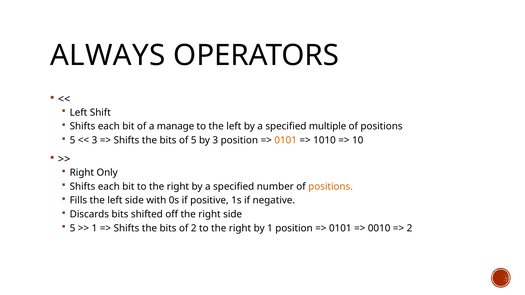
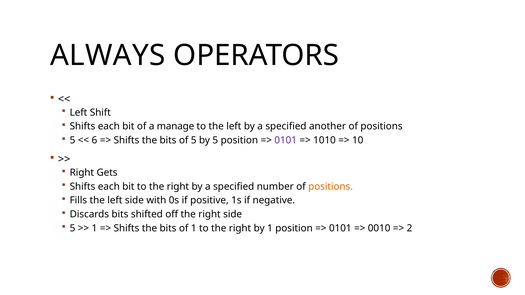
multiple: multiple -> another (327, 127)
3: 3 -> 6 (94, 140)
by 3: 3 -> 5 (215, 140)
0101 colour: orange -> purple (286, 140)
Only: Only -> Gets (107, 173)
of 2: 2 -> 1 (194, 228)
